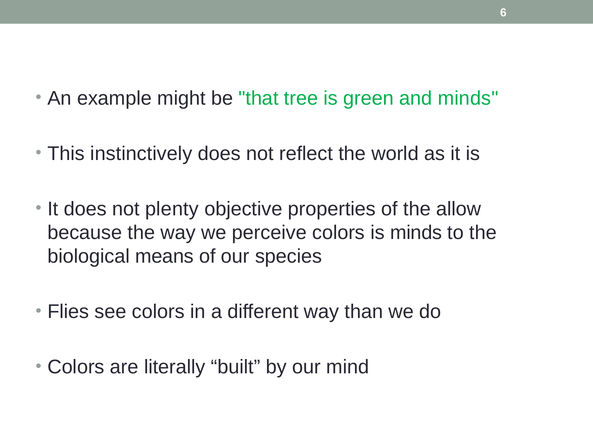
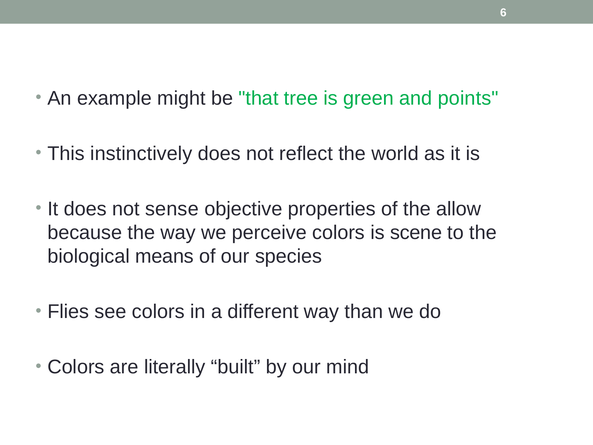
and minds: minds -> points (468, 98)
plenty: plenty -> sense (172, 209)
is minds: minds -> scene (416, 233)
